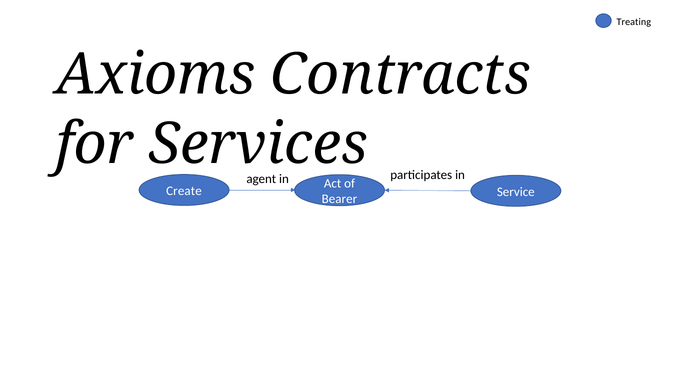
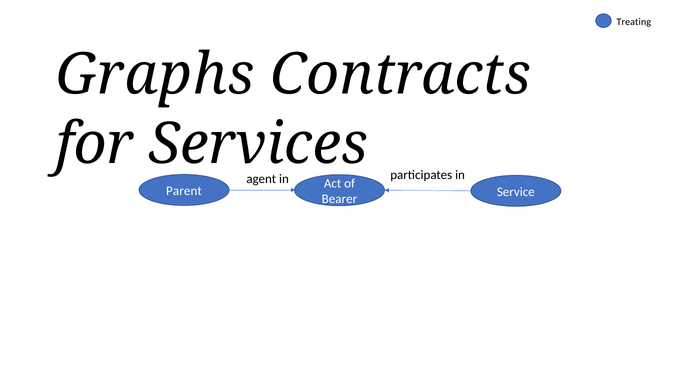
Axioms: Axioms -> Graphs (155, 75)
Create: Create -> Parent (184, 191)
